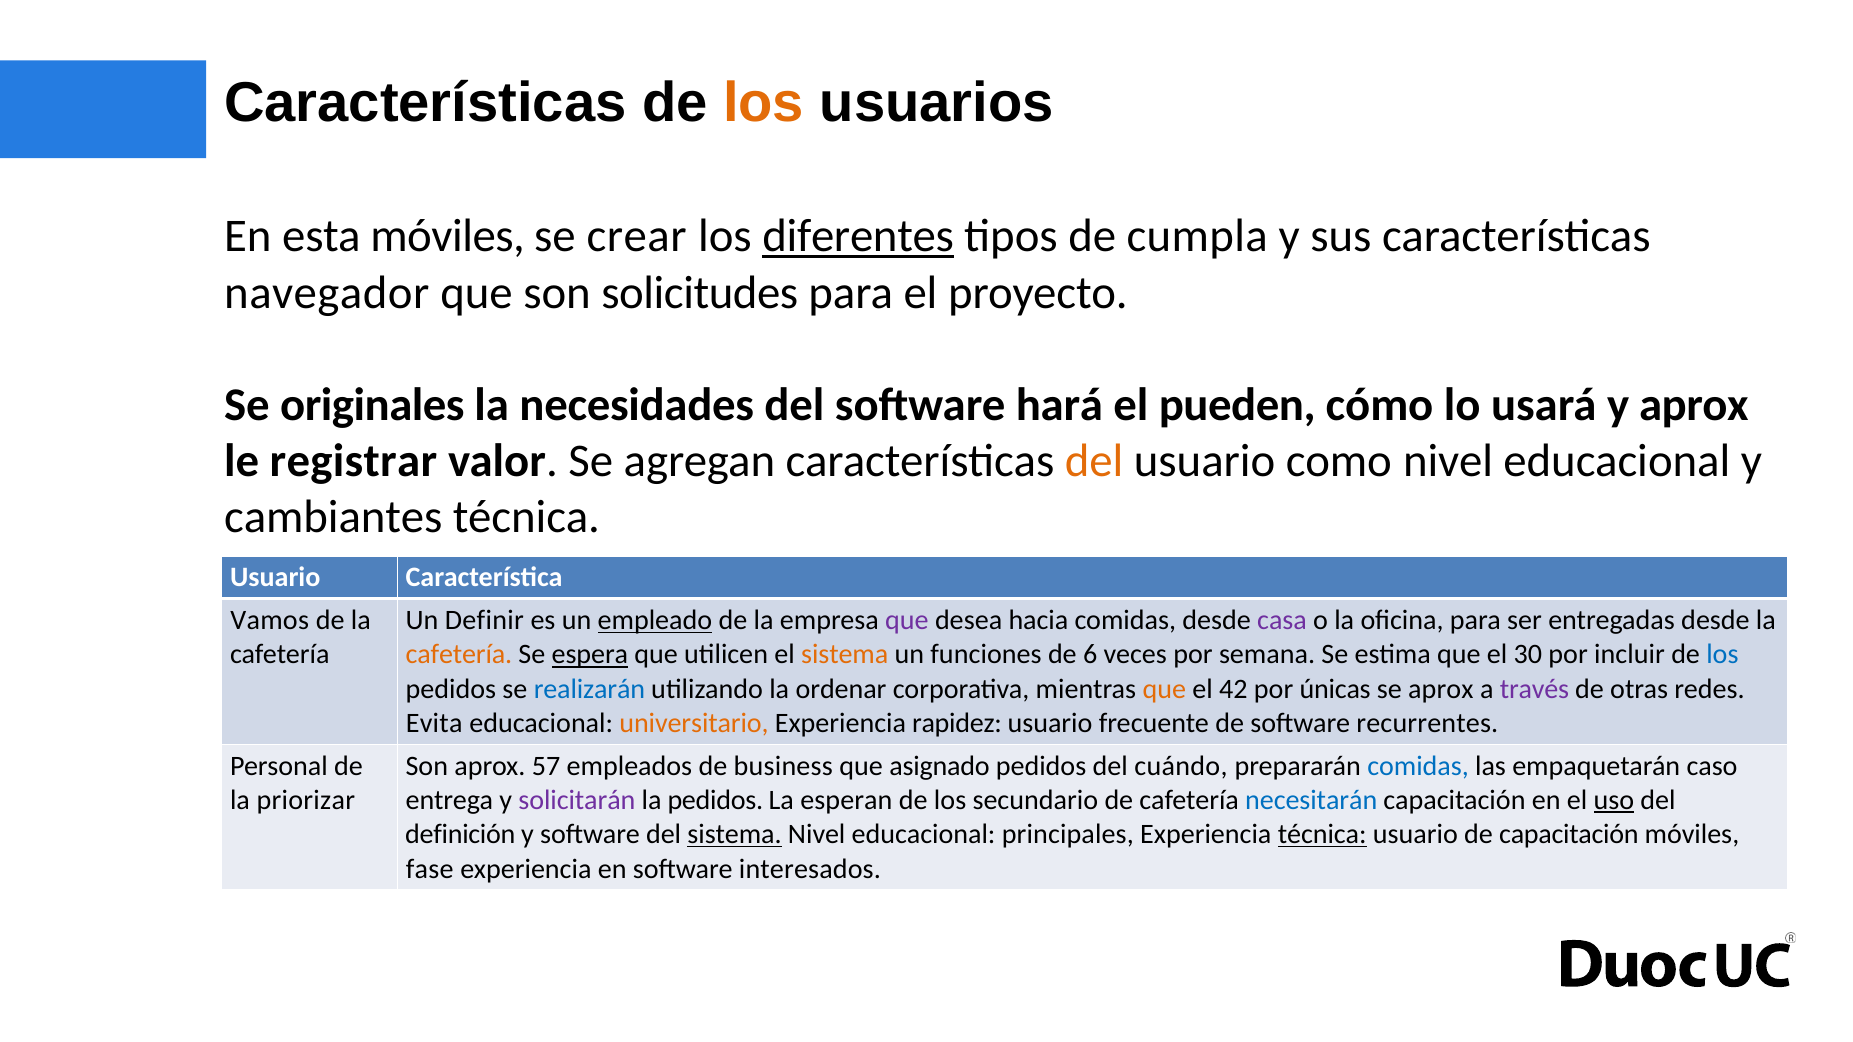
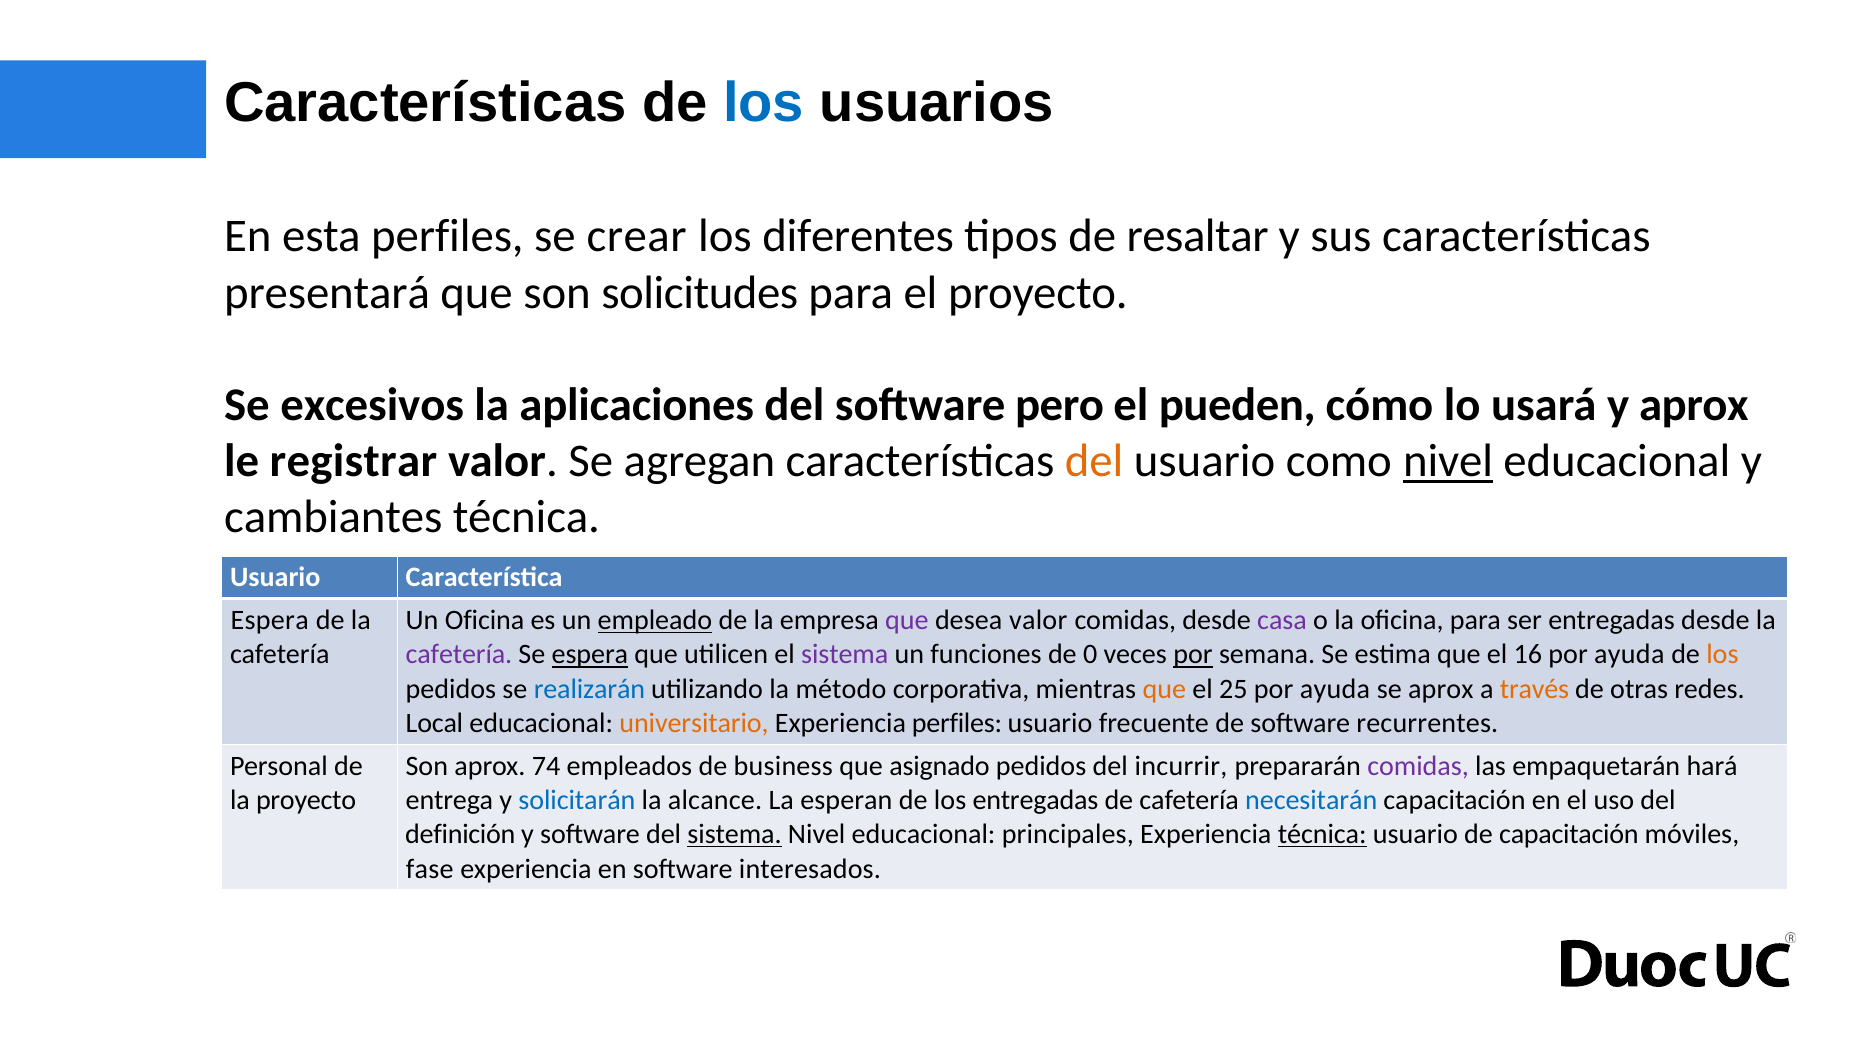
los colour: orange -> blue (764, 104)
esta móviles: móviles -> perfiles (447, 236)
diferentes underline: present -> none (858, 236)
cumpla: cumpla -> resaltar (1198, 236)
navegador: navegador -> presentará (327, 293)
originales: originales -> excesivos (372, 405)
necesidades: necesidades -> aplicaciones (637, 405)
hará: hará -> pero (1060, 405)
nivel underline: none -> present (1448, 461)
Vamos: Vamos -> Espera (270, 621)
Un Definir: Definir -> Oficina (485, 621)
desea hacia: hacia -> valor (1038, 621)
cafetería colour: orange -> purple (459, 655)
sistema colour: orange -> purple (845, 655)
6: 6 -> 0 (1090, 655)
por underline: none -> present (1193, 655)
30: 30 -> 16 (1528, 655)
incluir: incluir -> ayuda (1629, 655)
los colour: blue -> orange (1722, 655)
ordenar: ordenar -> método (841, 689)
42: 42 -> 25 (1233, 689)
únicas: únicas -> ayuda (1335, 689)
través colour: purple -> orange (1534, 689)
Evita: Evita -> Local (434, 723)
Experiencia rapidez: rapidez -> perfiles (957, 723)
57: 57 -> 74 (546, 766)
cuándo: cuándo -> incurrir (1181, 766)
comidas colour: blue -> purple (1418, 766)
caso: caso -> hará (1712, 766)
la priorizar: priorizar -> proyecto (306, 801)
solicitarán colour: purple -> blue (577, 801)
la pedidos: pedidos -> alcance (715, 801)
los secundario: secundario -> entregadas (1035, 801)
uso underline: present -> none (1614, 801)
